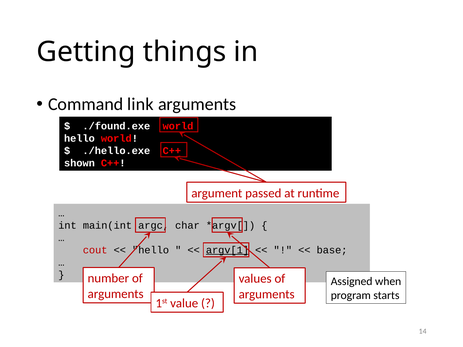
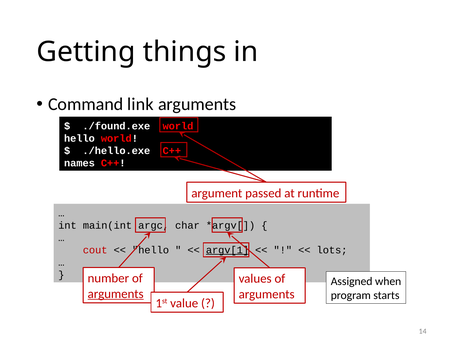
shown: shown -> names (79, 163)
base: base -> lots (332, 250)
arguments underline: none -> present (116, 294)
